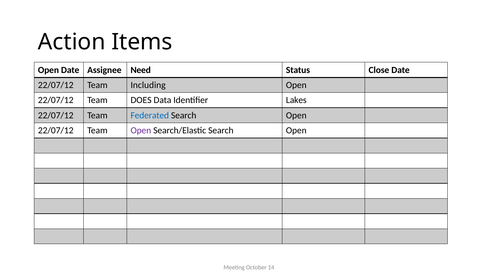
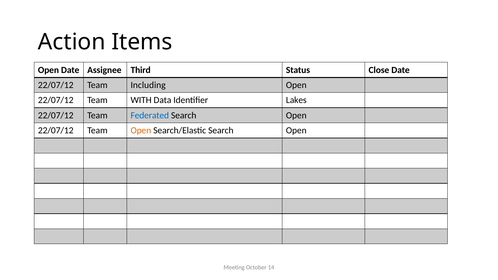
Need: Need -> Third (141, 70)
DOES: DOES -> WITH (141, 100)
Open colour: purple -> orange (141, 131)
